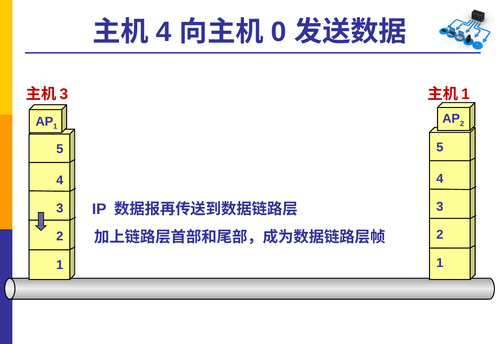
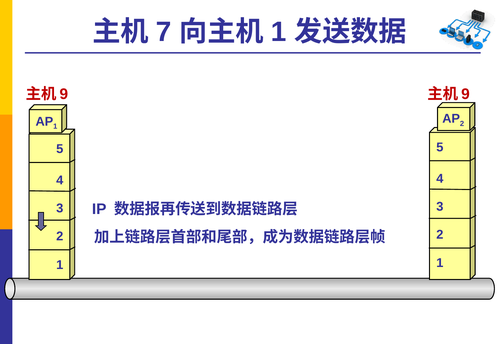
4: 4 -> 7 (164, 32)
0: 0 -> 1 (279, 32)
3: 3 -> 9 (64, 94)
1: 1 -> 9 (465, 94)
